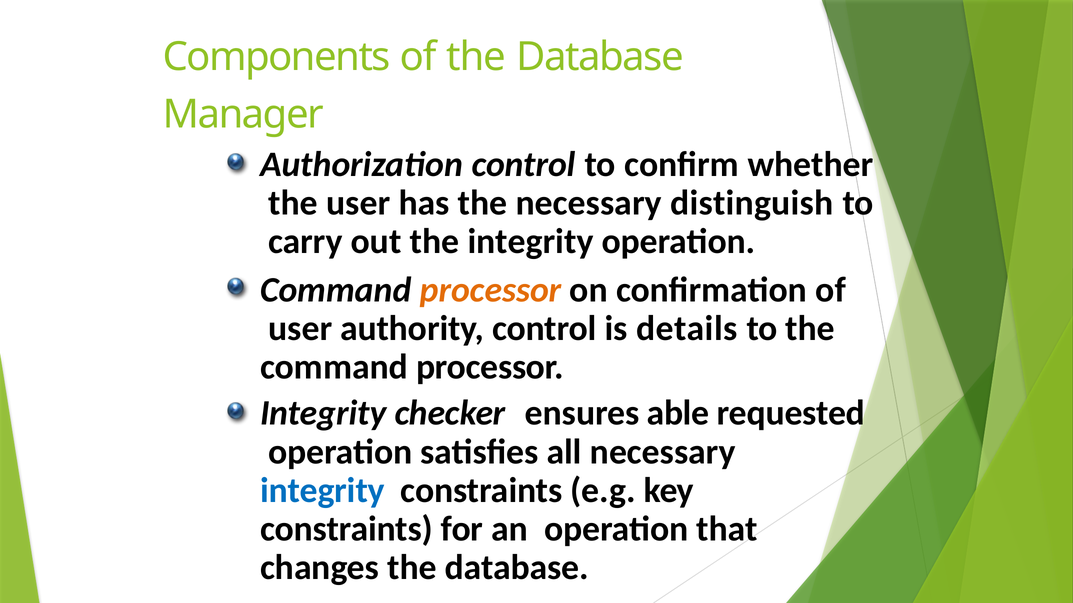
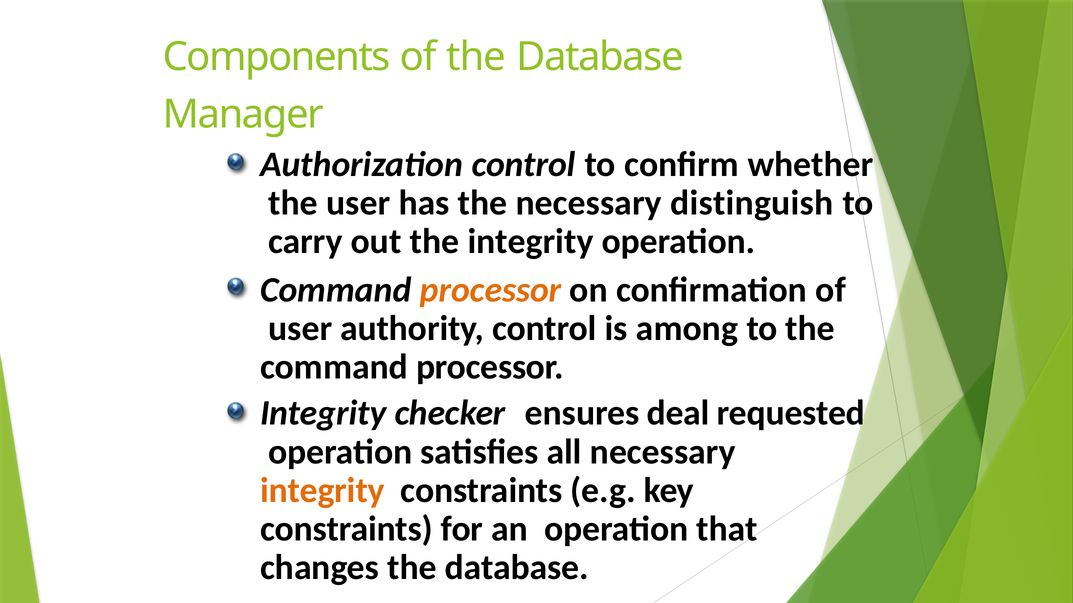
details: details -> among (687, 329)
able: able -> deal (678, 413)
integrity colour: blue -> orange (322, 491)
